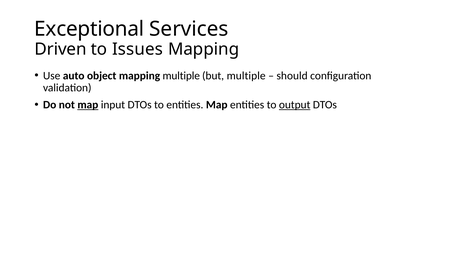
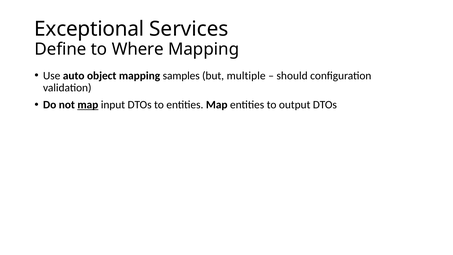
Driven: Driven -> Define (61, 49)
Issues: Issues -> Where (138, 49)
mapping multiple: multiple -> samples (181, 76)
output underline: present -> none (295, 105)
